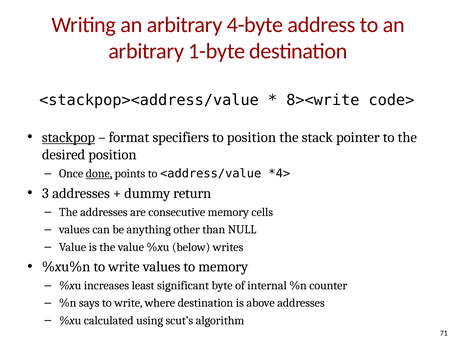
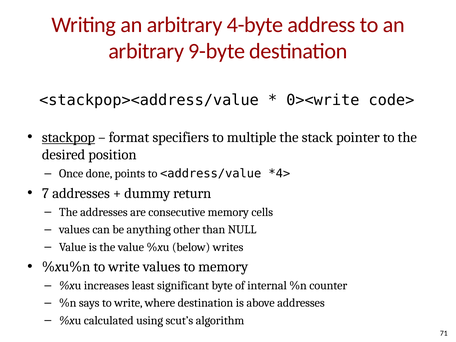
1-byte: 1-byte -> 9-byte (217, 51)
8><write: 8><write -> 0><write (323, 100)
to position: position -> multiple (252, 137)
done underline: present -> none (99, 174)
3: 3 -> 7 (45, 193)
